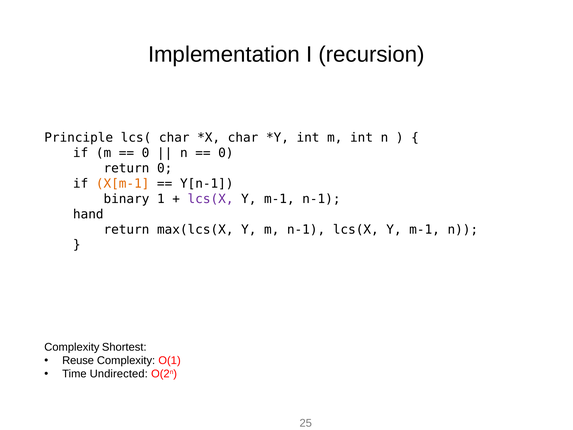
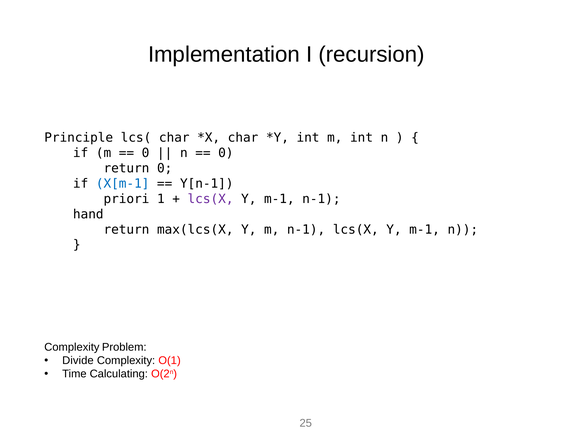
X[m-1 colour: orange -> blue (123, 184)
binary: binary -> priori (126, 199)
Shortest: Shortest -> Problem (124, 347)
Reuse: Reuse -> Divide (78, 360)
Undirected: Undirected -> Calculating (119, 374)
